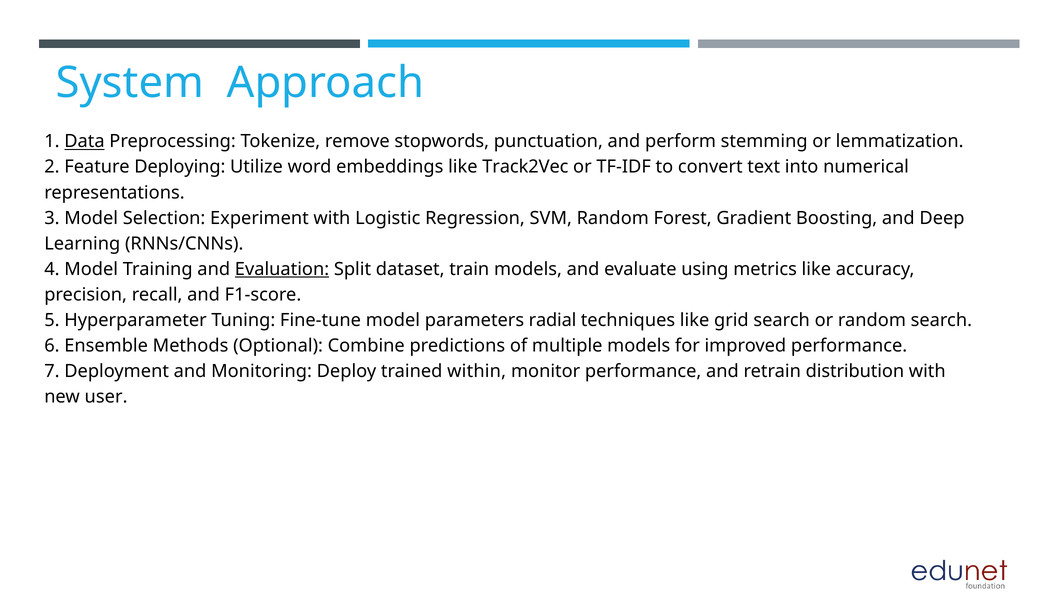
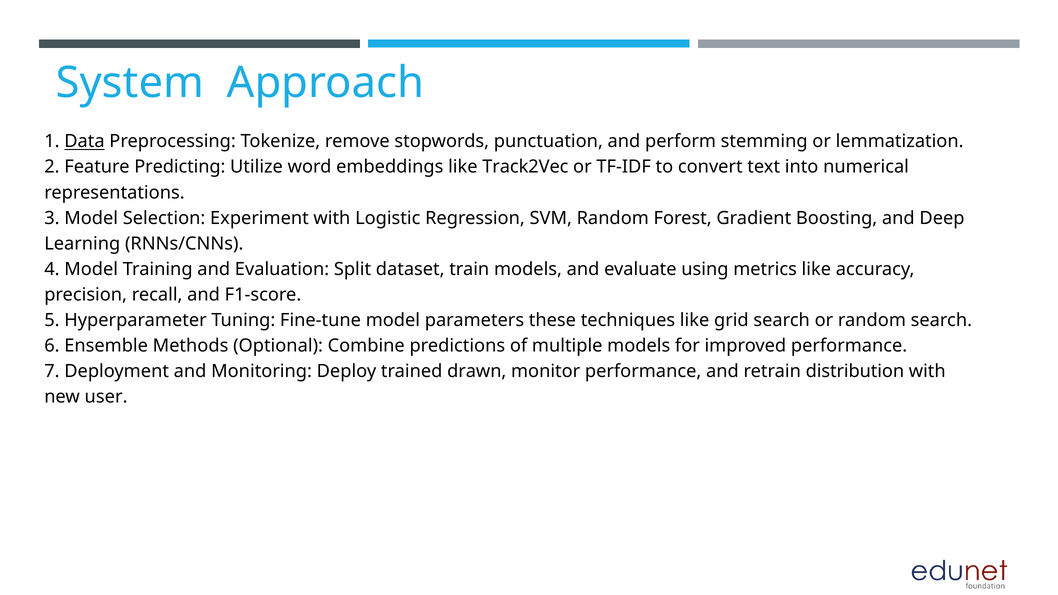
Deploying: Deploying -> Predicting (180, 167)
Evaluation underline: present -> none (282, 269)
radial: radial -> these (552, 320)
within: within -> drawn (477, 371)
